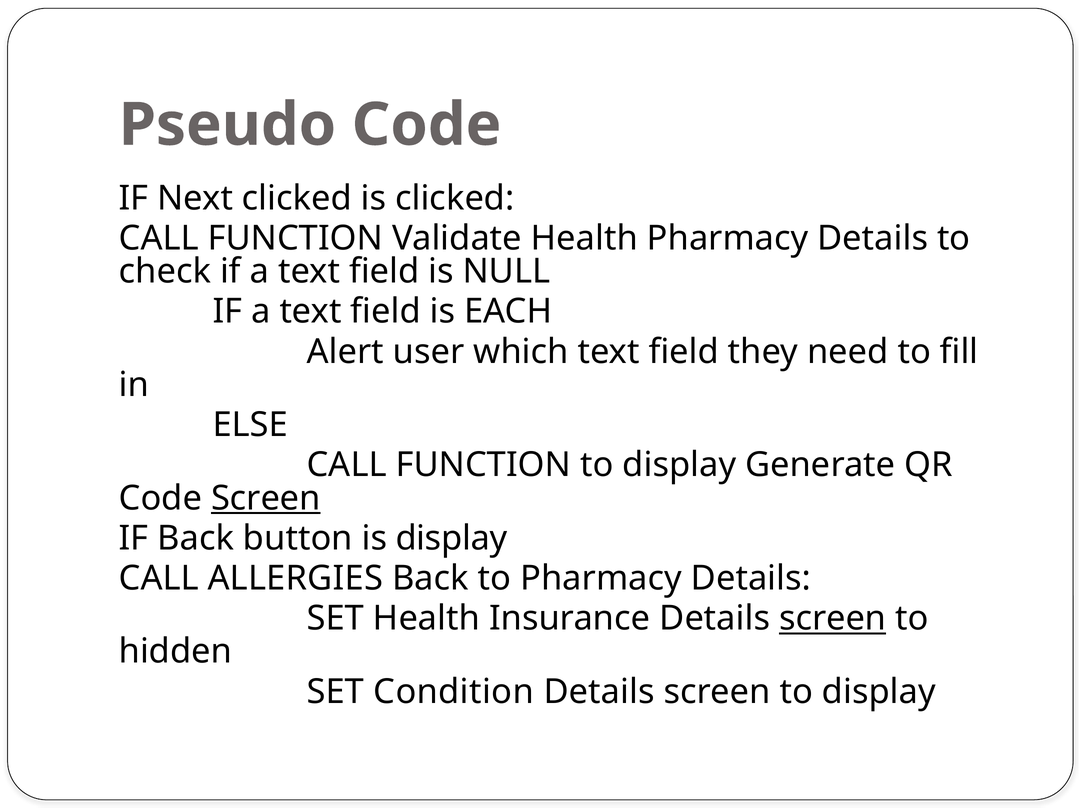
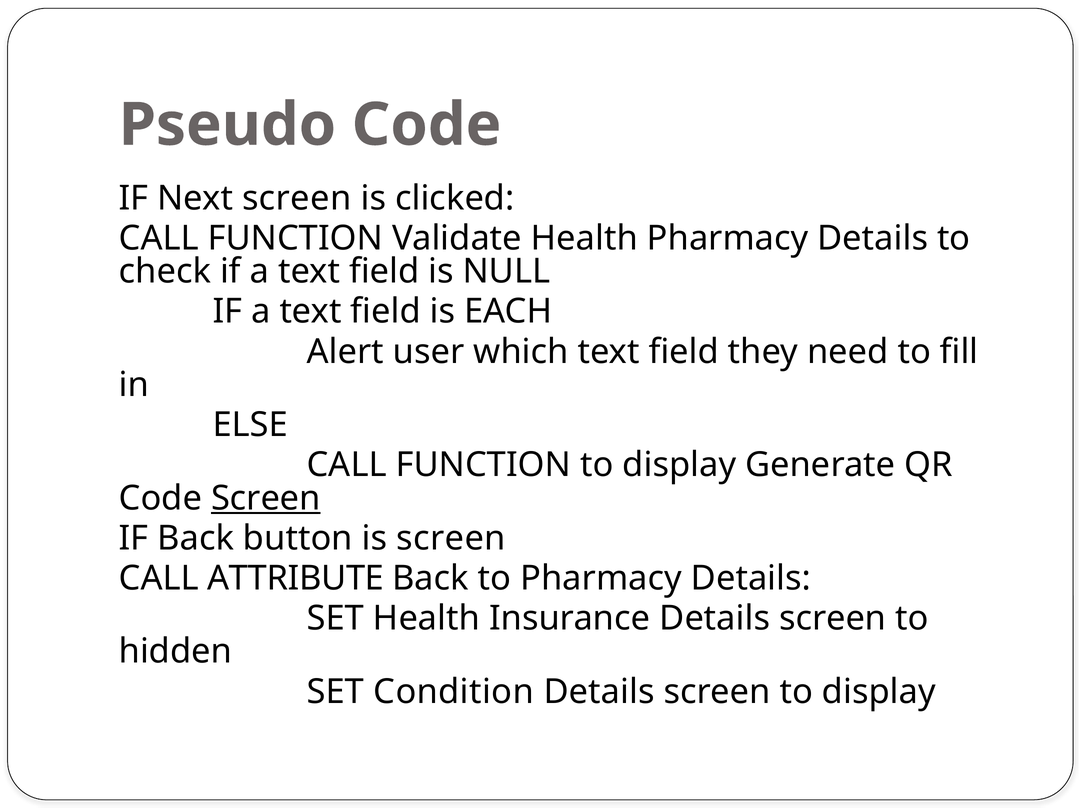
Next clicked: clicked -> screen (297, 198)
is display: display -> screen (451, 538)
ALLERGIES: ALLERGIES -> ATTRIBUTE (296, 578)
screen underline: present -> none (833, 618)
